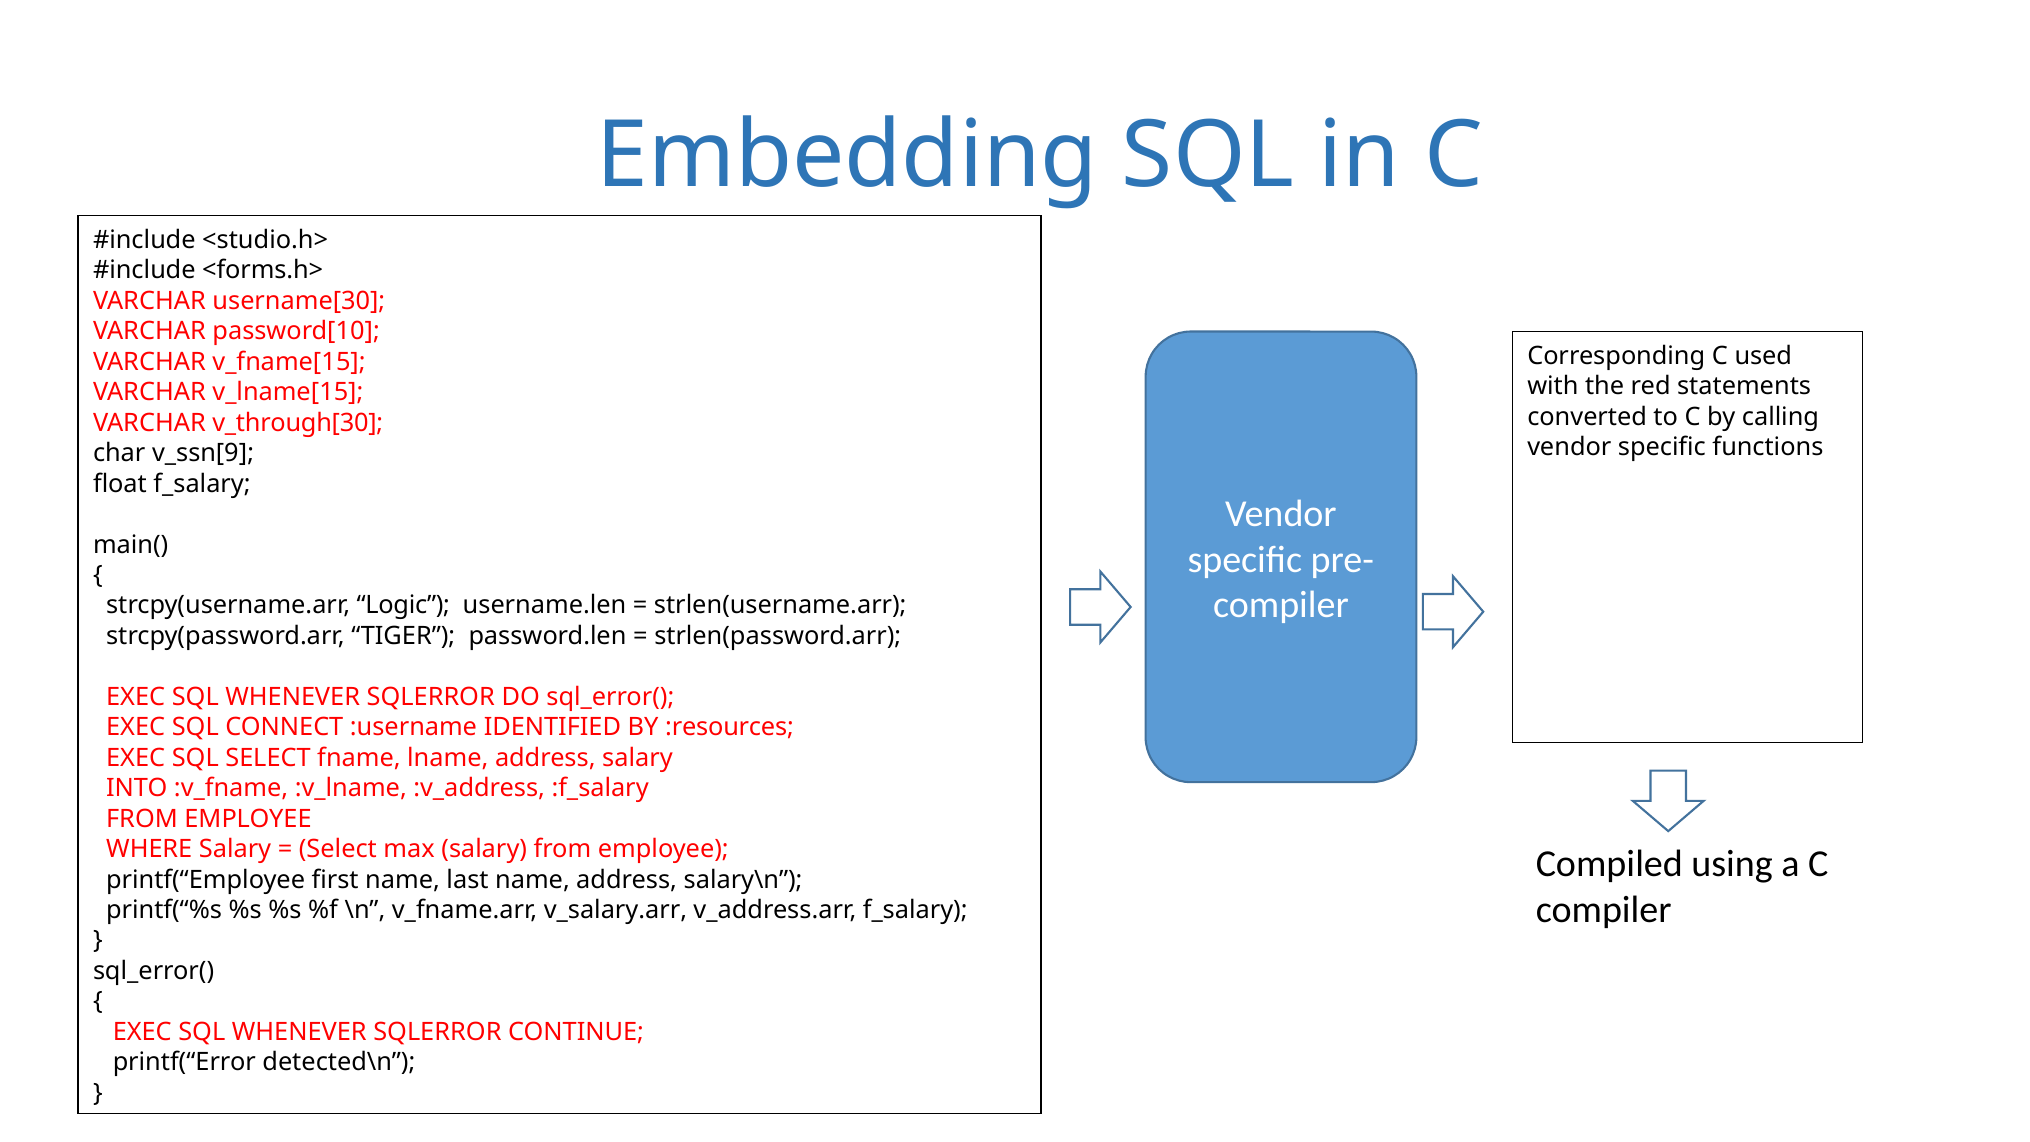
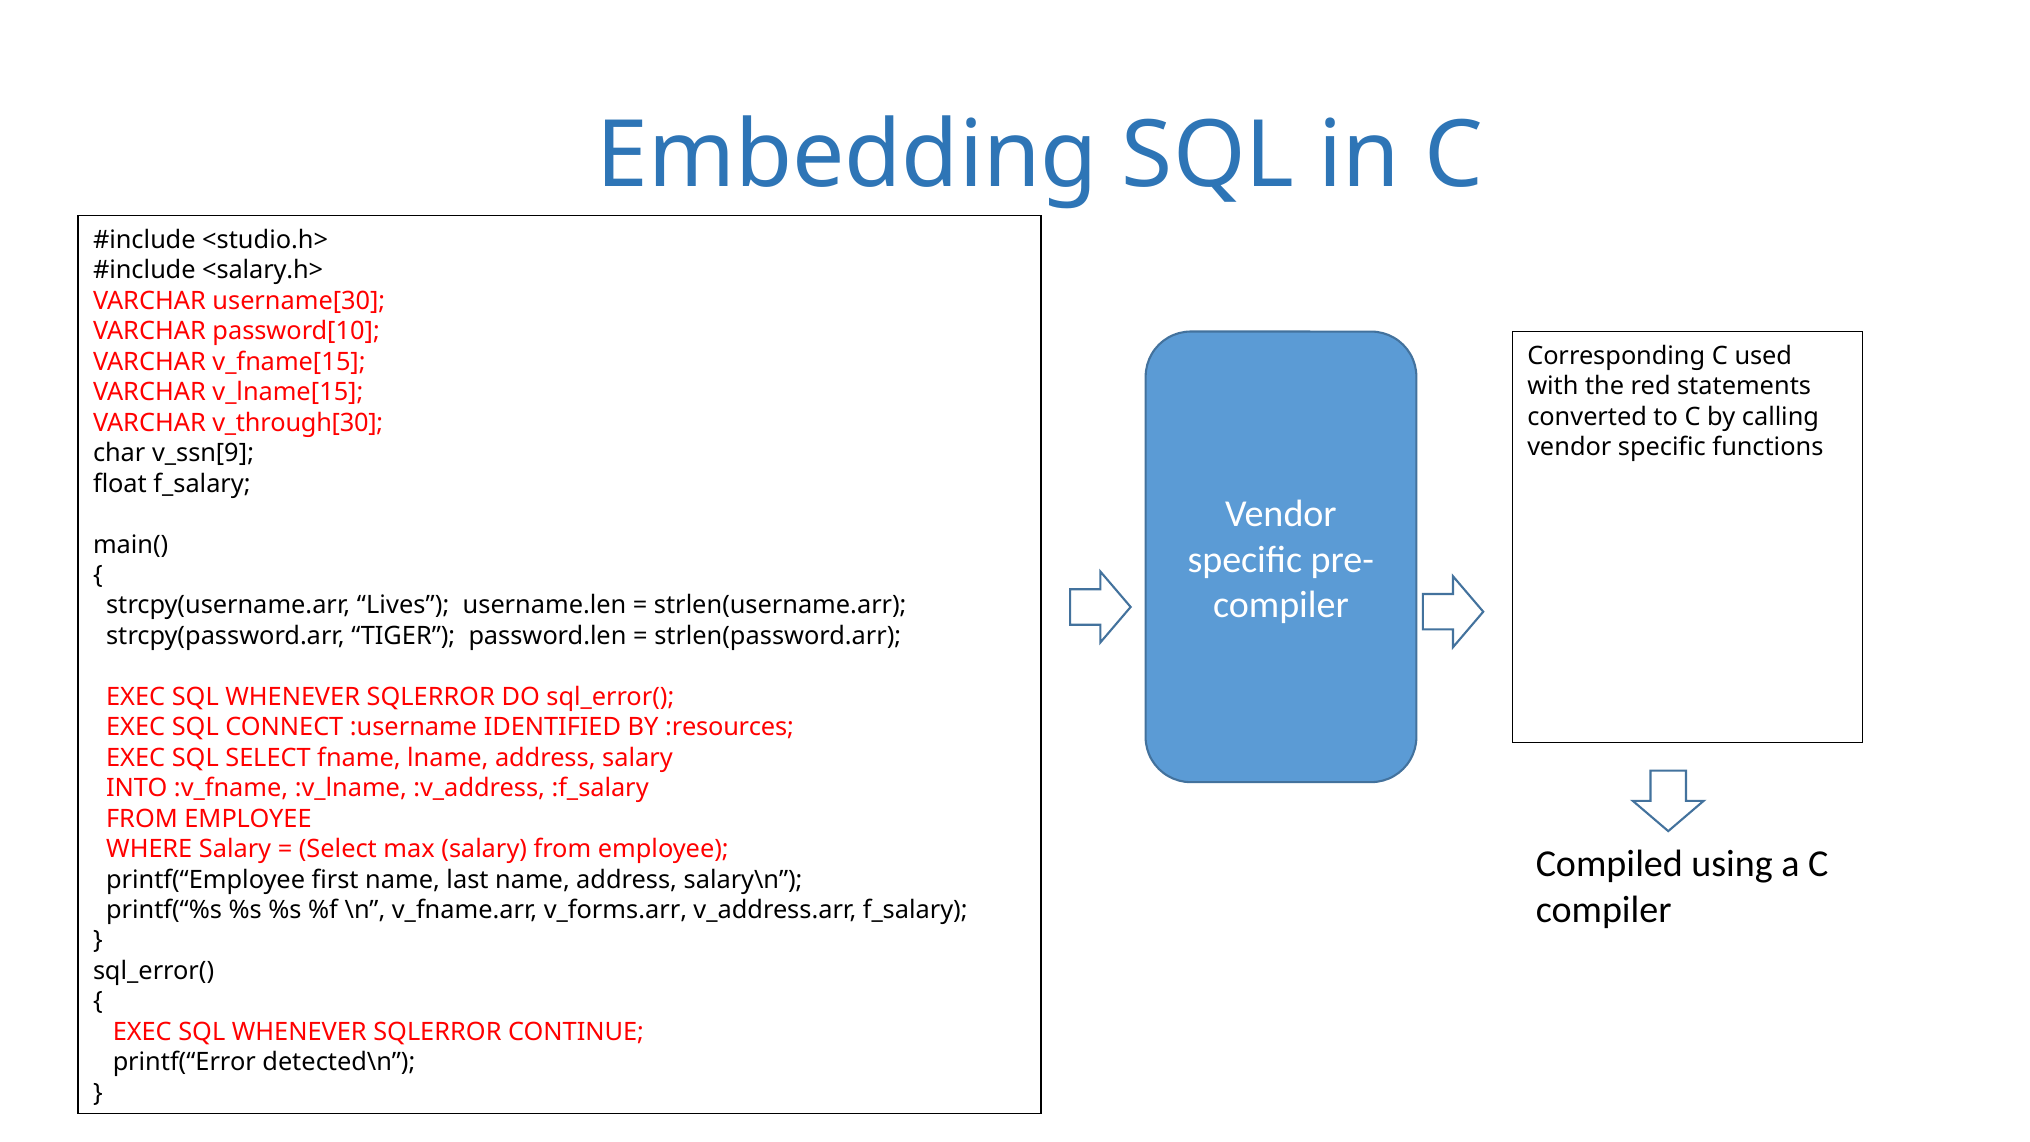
<forms.h>: <forms.h> -> <salary.h> (263, 271)
Logic: Logic -> Lives (403, 605)
v_salary.arr: v_salary.arr -> v_forms.arr (615, 910)
